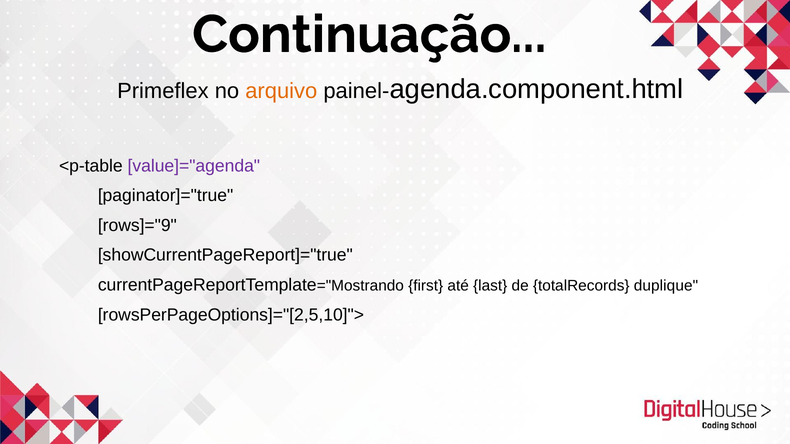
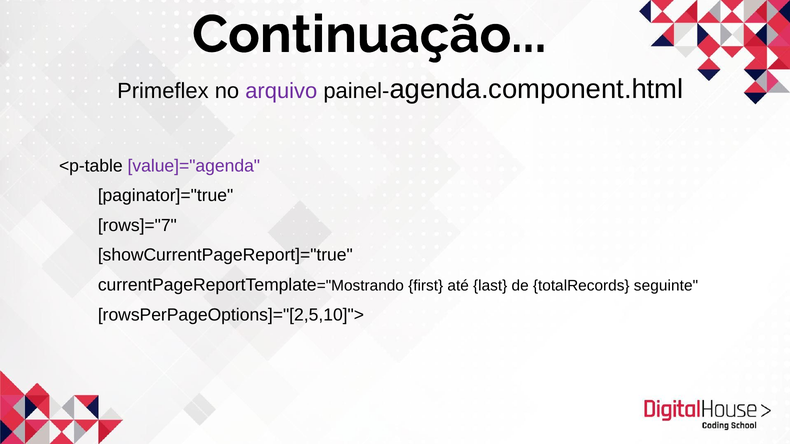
arquivo colour: orange -> purple (281, 91)
rows]="9: rows]="9 -> rows]="7 (137, 226)
duplique: duplique -> seguinte (666, 286)
